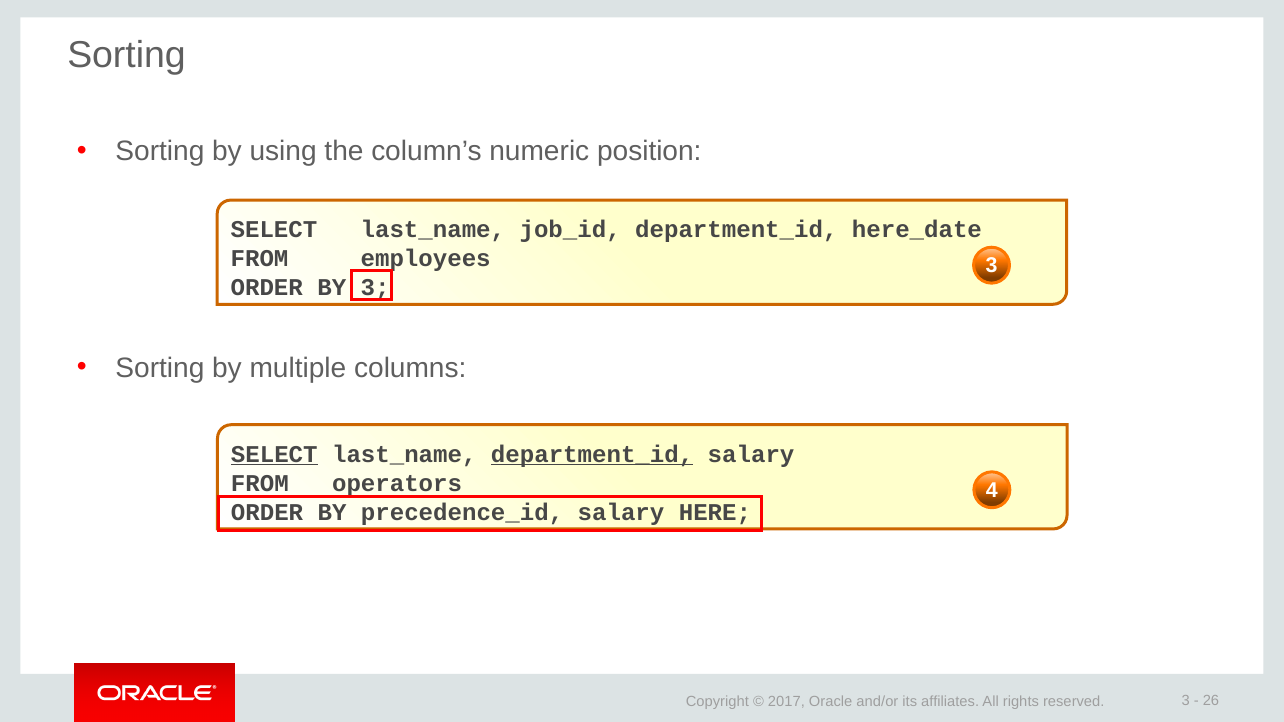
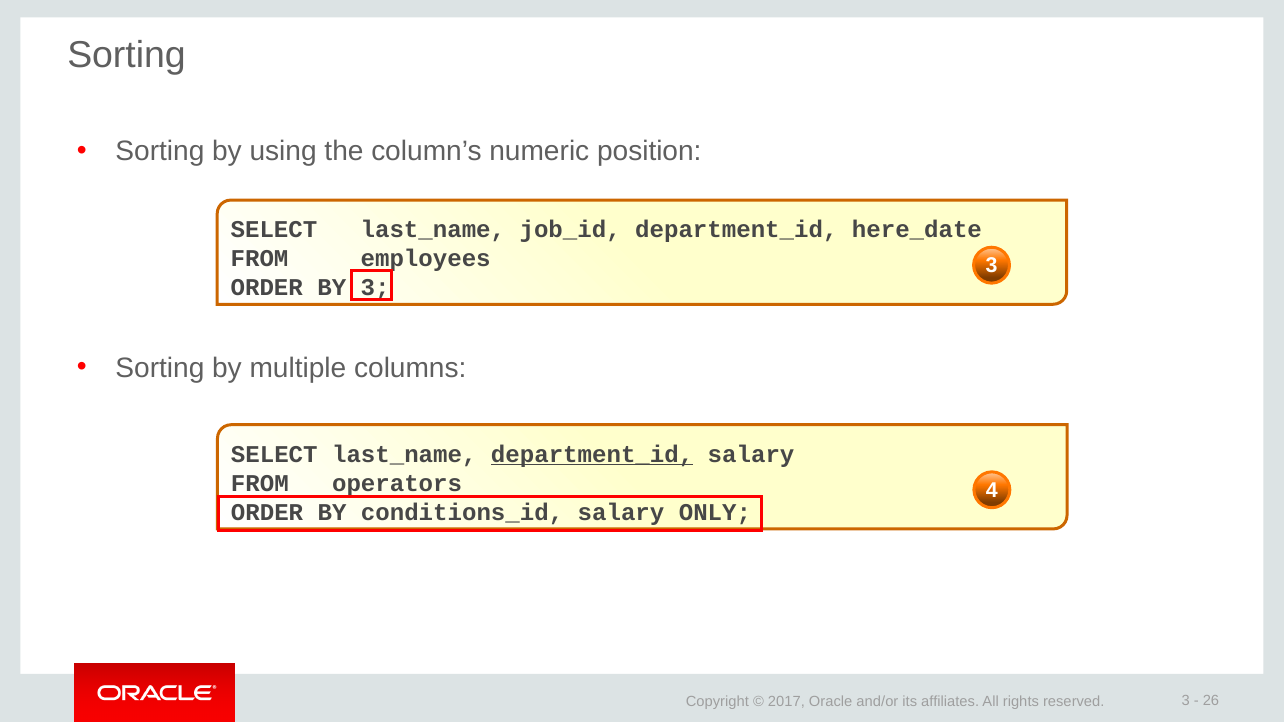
SELECT underline: present -> none (274, 455)
precedence_id: precedence_id -> conditions_id (462, 512)
HERE: HERE -> ONLY (715, 512)
